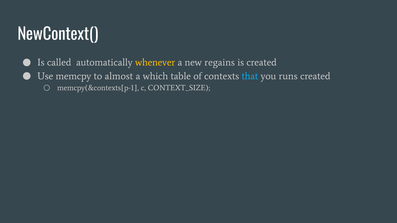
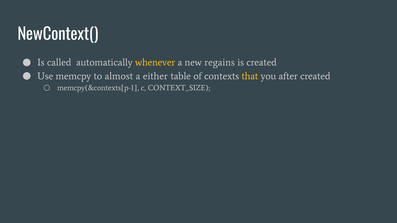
which: which -> either (155, 76)
that colour: light blue -> yellow (250, 76)
runs: runs -> after (288, 76)
